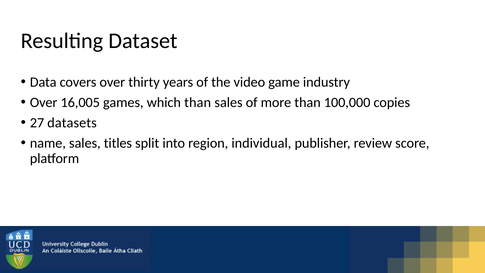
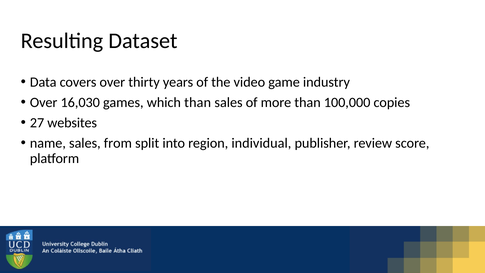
16,005: 16,005 -> 16,030 (80, 102)
datasets: datasets -> websites (72, 123)
titles: titles -> from (118, 143)
